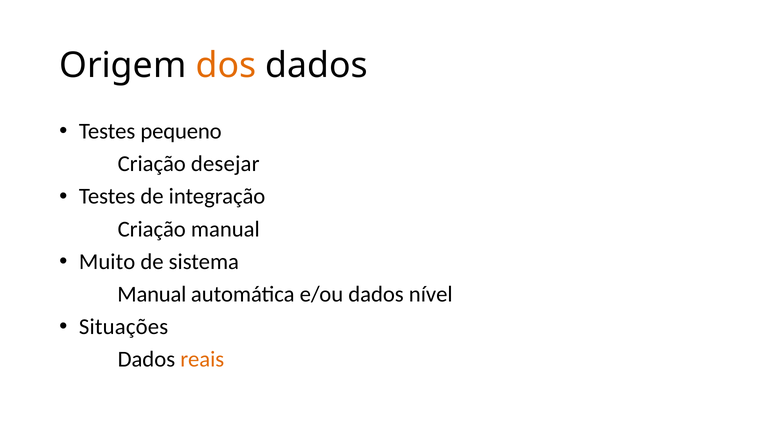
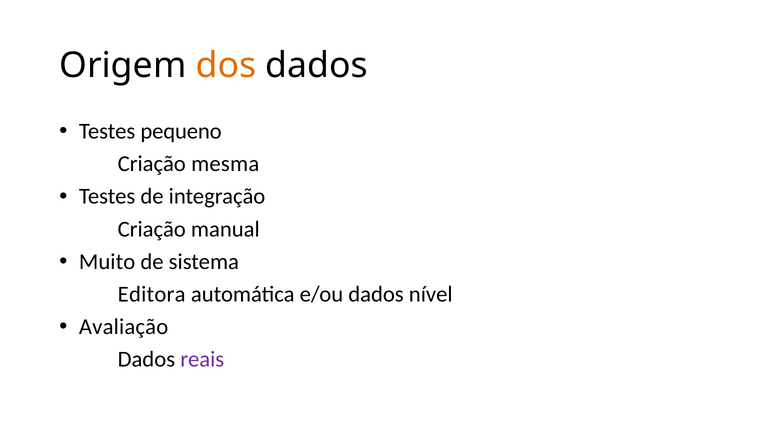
desejar: desejar -> mesma (225, 164)
Manual: Manual -> Editora (152, 295)
Situações: Situações -> Avaliação (124, 327)
reais colour: orange -> purple (202, 360)
